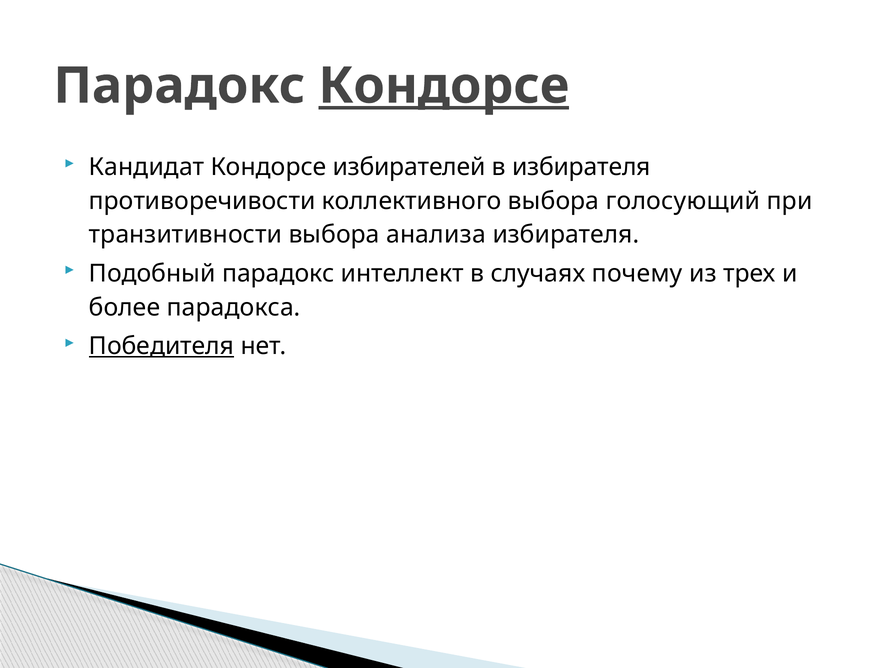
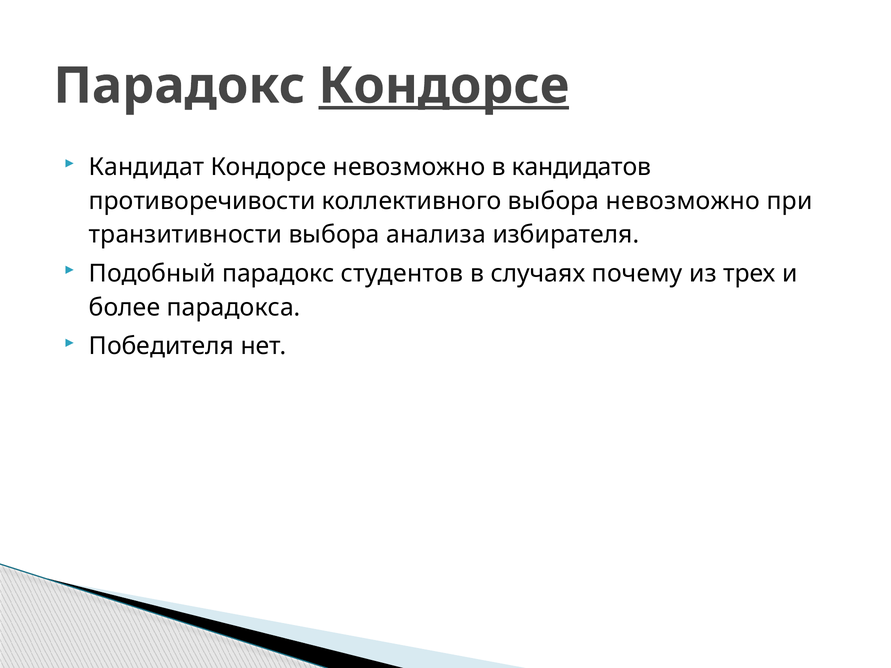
Кондорсе избирателей: избирателей -> невозможно (409, 167)
в избирателя: избирателя -> кандидатов (581, 167)
выбора голосующий: голосующий -> невозможно (683, 201)
интеллект: интеллект -> студентов (402, 274)
Победителя underline: present -> none (162, 346)
